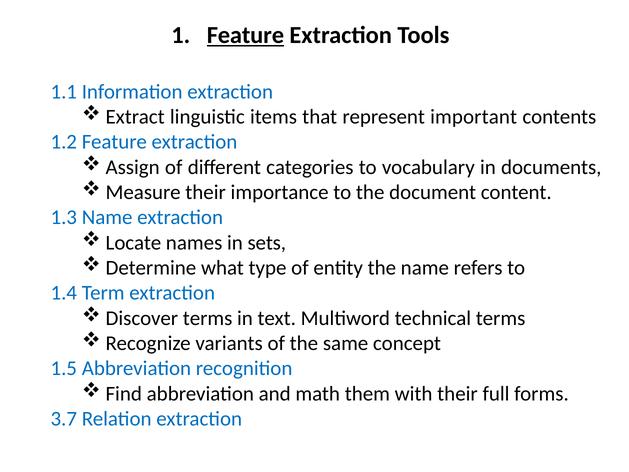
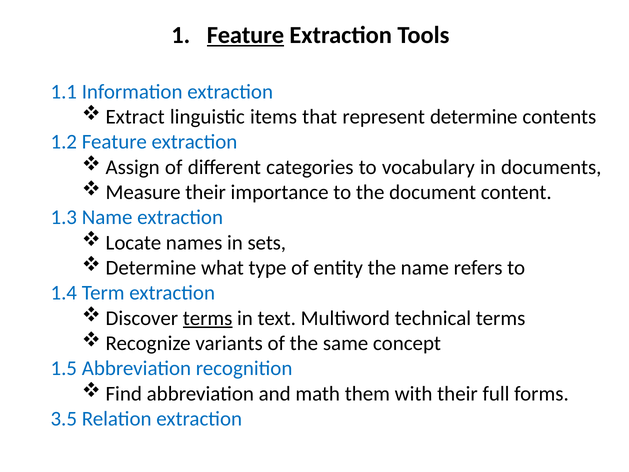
represent important: important -> determine (474, 117)
terms underline: none -> present (208, 318)
3.7: 3.7 -> 3.5 (64, 419)
